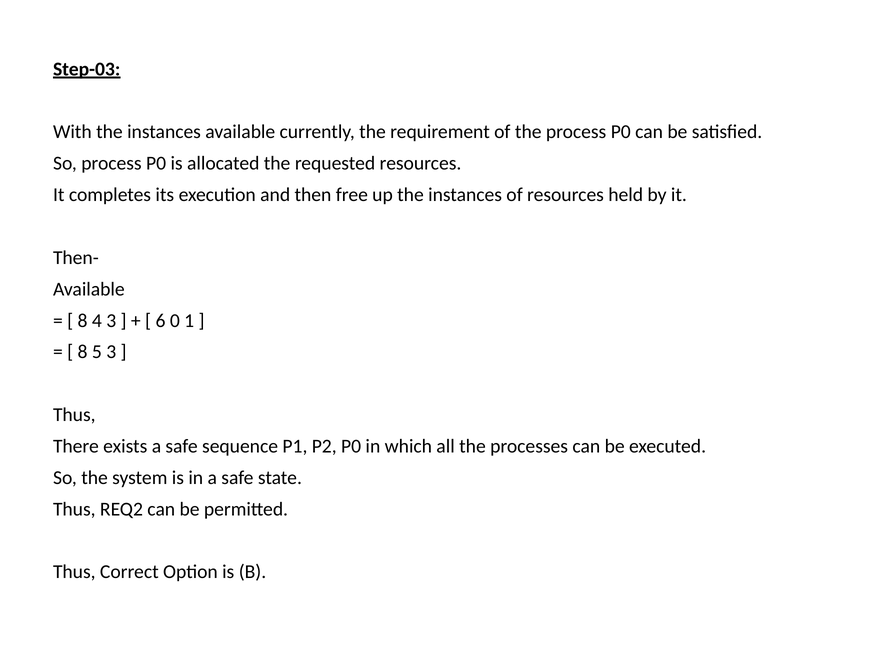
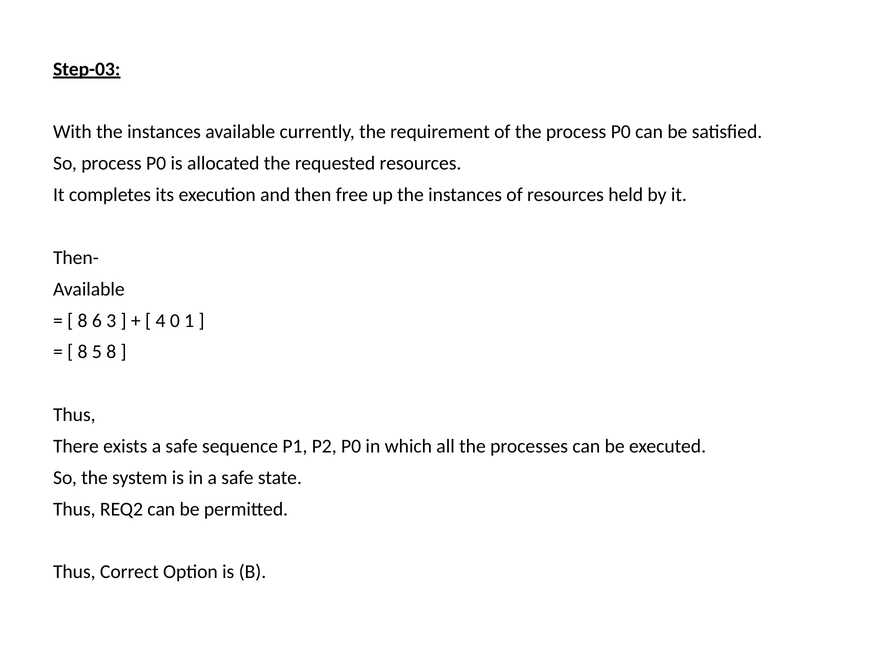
4: 4 -> 6 (97, 321)
6: 6 -> 4 (161, 321)
5 3: 3 -> 8 (111, 352)
